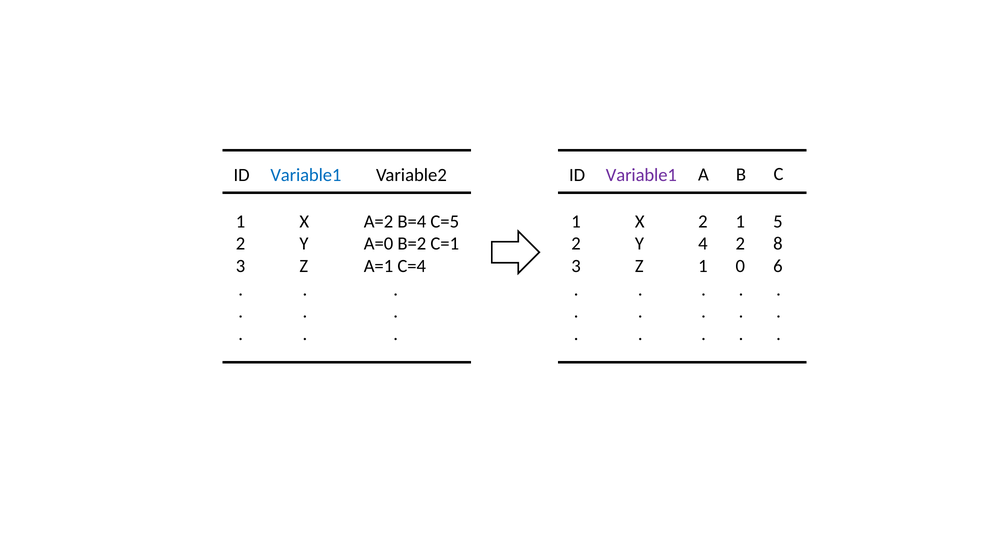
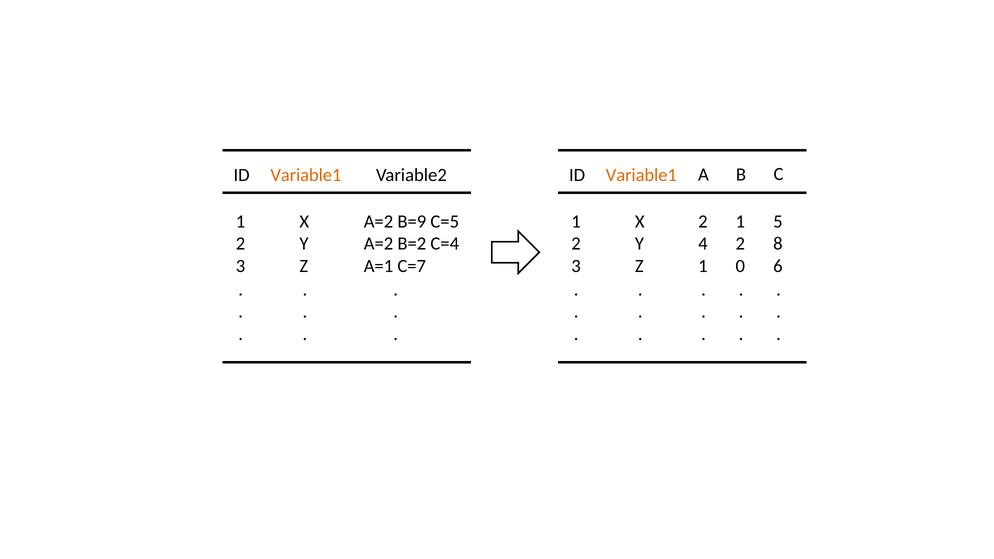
Variable1 colour: blue -> orange (306, 175)
Variable1 colour: purple -> orange (641, 175)
B=4: B=4 -> B=9 (412, 221)
A=0: A=0 -> A=2 (378, 244)
C=1: C=1 -> C=4 (445, 244)
C=4: C=4 -> C=7 (412, 266)
